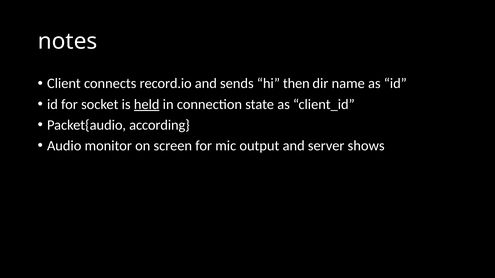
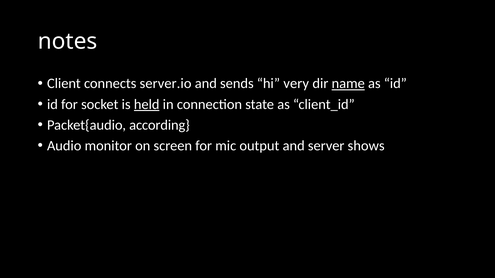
record.io: record.io -> server.io (166, 84)
then: then -> very (296, 84)
name underline: none -> present (348, 84)
